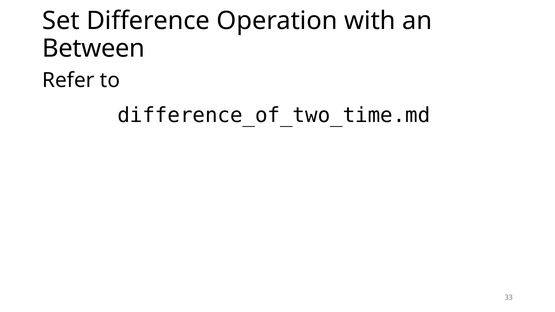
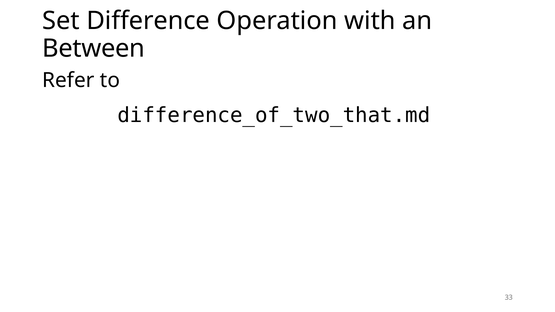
difference_of_two_time.md: difference_of_two_time.md -> difference_of_two_that.md (274, 115)
